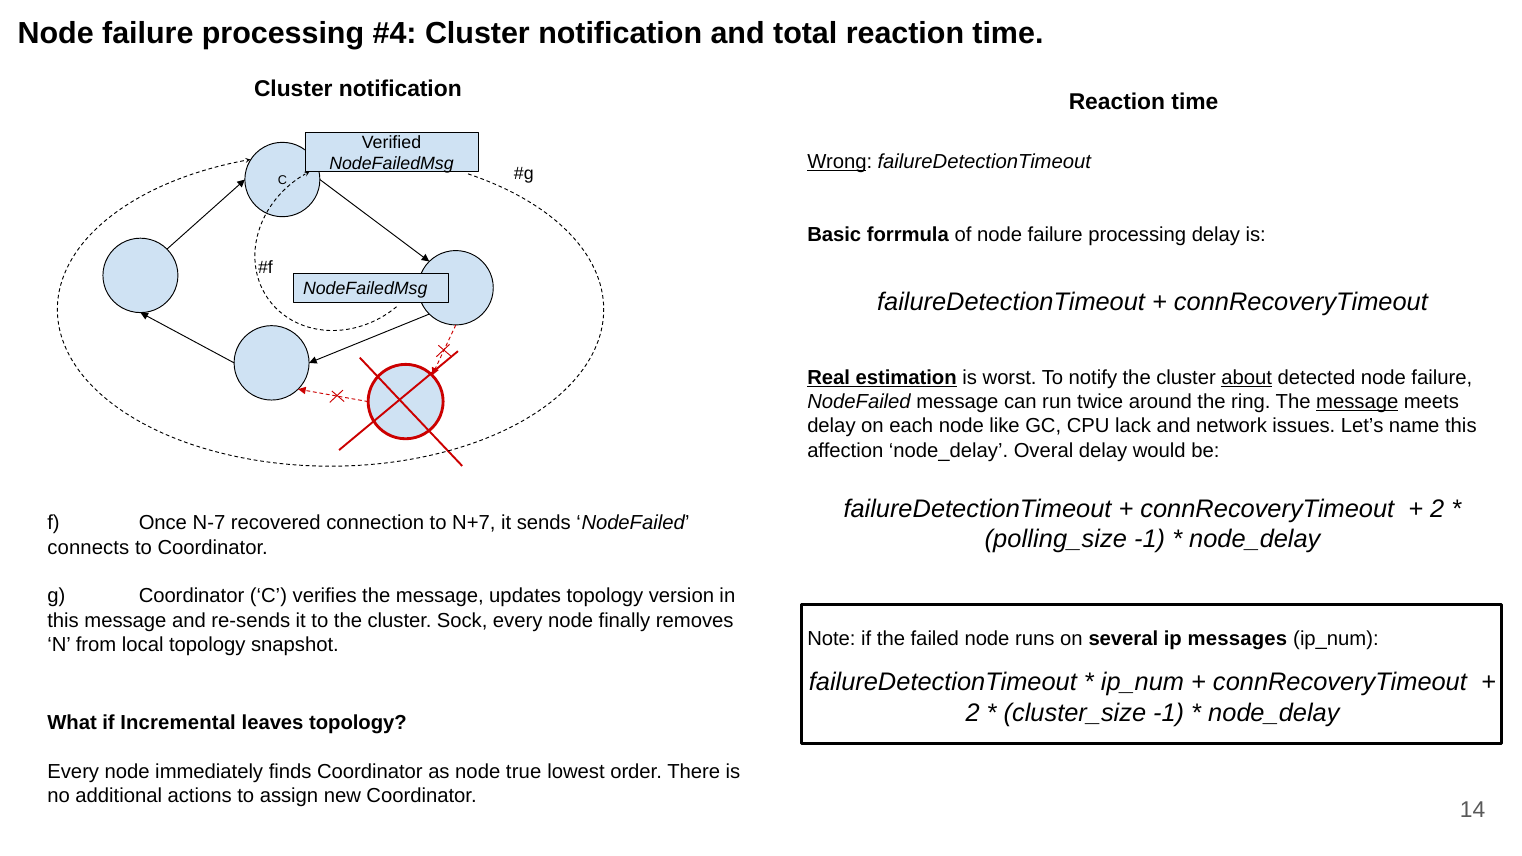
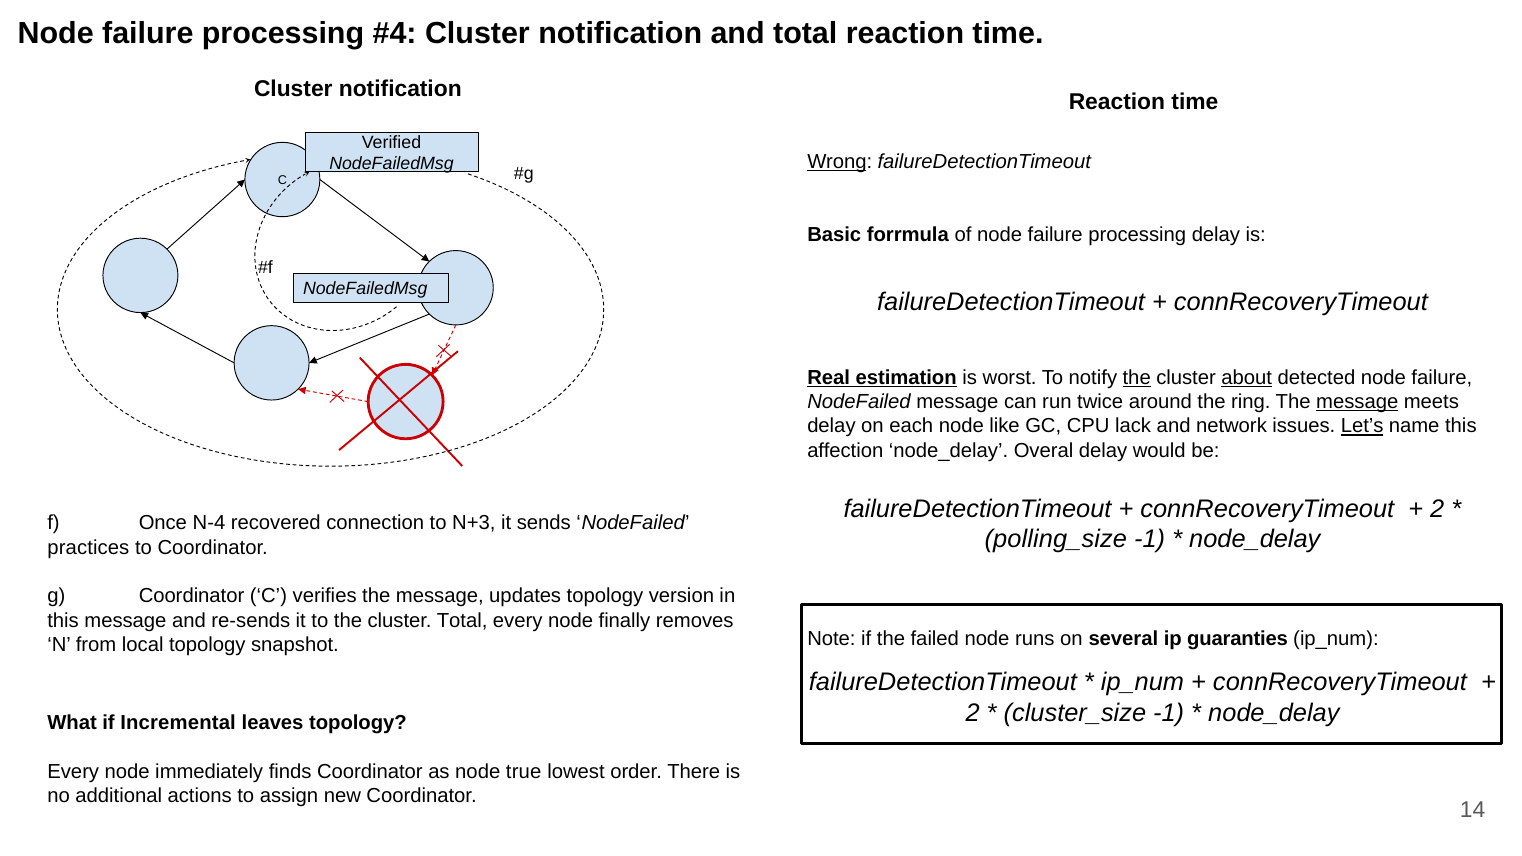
the underline: none -> present (1137, 378)
Let’s underline: none -> present (1362, 426)
N-7: N-7 -> N-4 (209, 523)
N+7: N+7 -> N+3 (474, 523)
connects: connects -> practices (88, 548)
cluster Sock: Sock -> Total (462, 621)
messages: messages -> guaranties (1238, 639)
